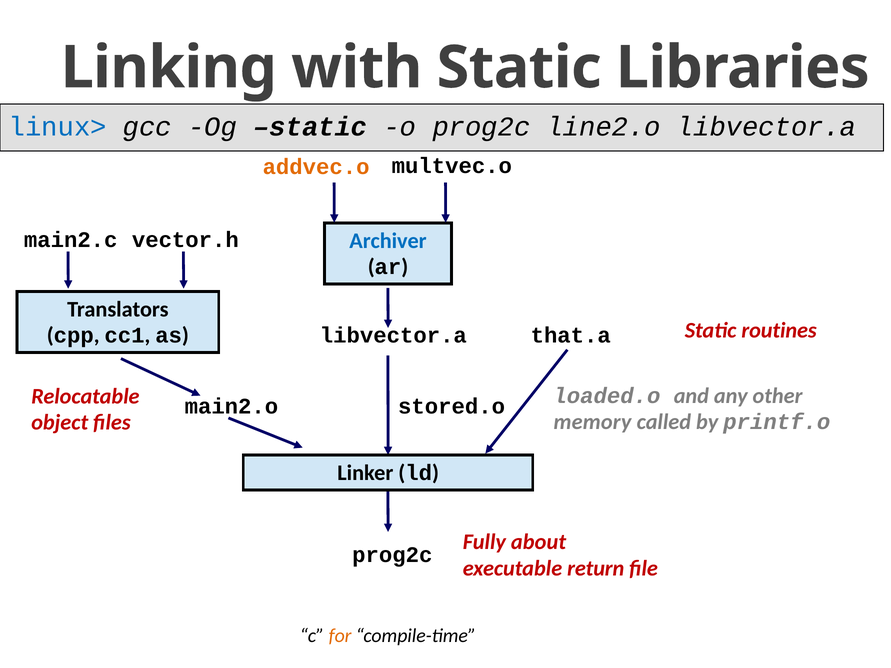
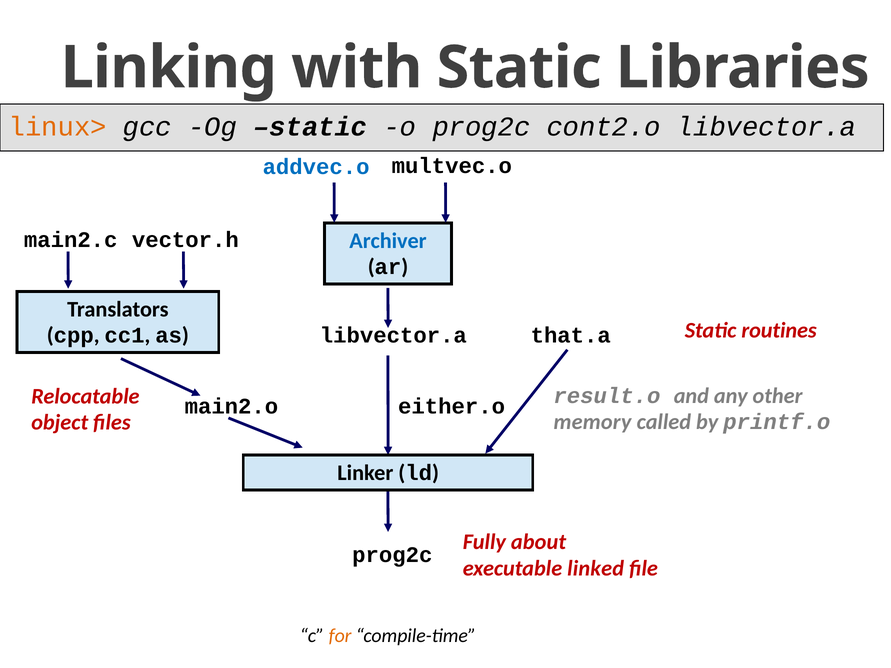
linux> colour: blue -> orange (58, 127)
line2.o: line2.o -> cont2.o (604, 127)
addvec.o colour: orange -> blue (316, 167)
loaded.o: loaded.o -> result.o (607, 396)
stored.o: stored.o -> either.o (452, 406)
return: return -> linked (596, 568)
